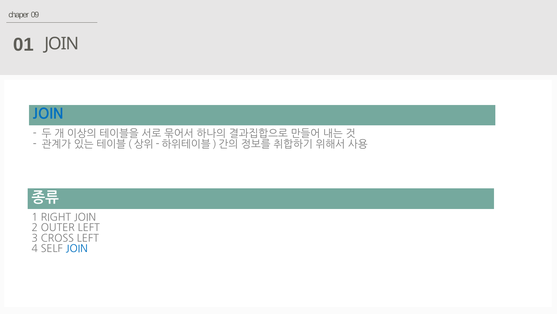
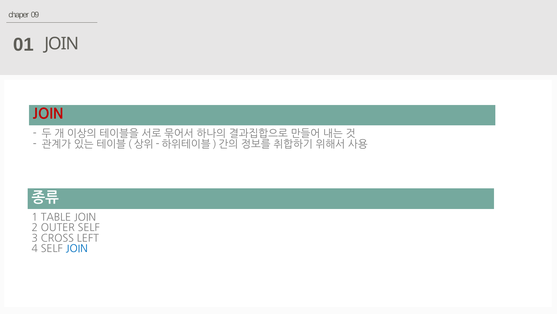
JOIN colour: blue -> red (48, 114)
RIGHT: RIGHT -> TABLE (56, 217)
OUTER LEFT: LEFT -> SELF (89, 227)
